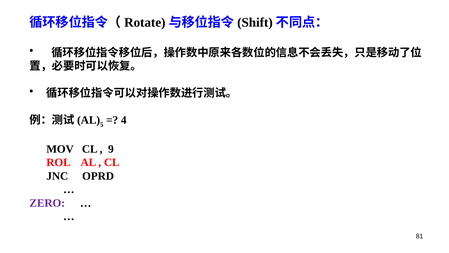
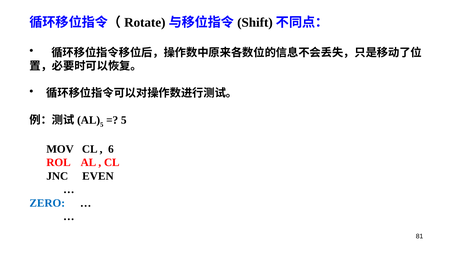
4: 4 -> 5 (124, 120)
9: 9 -> 6 (111, 149)
OPRD: OPRD -> EVEN (98, 176)
ZERO colour: purple -> blue (47, 203)
